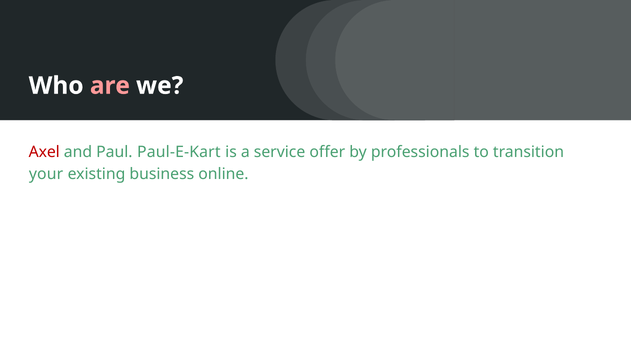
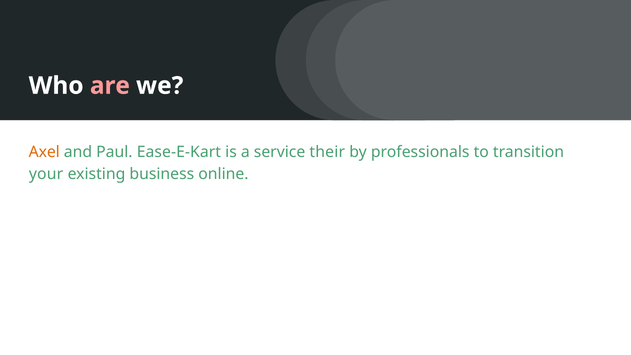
Axel colour: red -> orange (44, 152)
Paul-E-Kart: Paul-E-Kart -> Ease-E-Kart (179, 152)
offer: offer -> their (327, 152)
